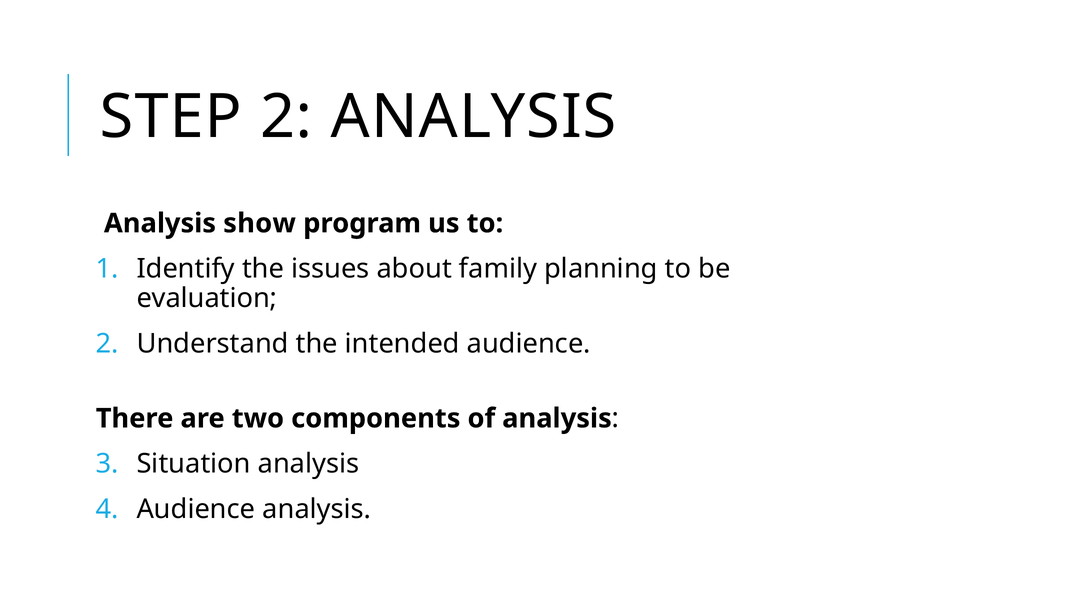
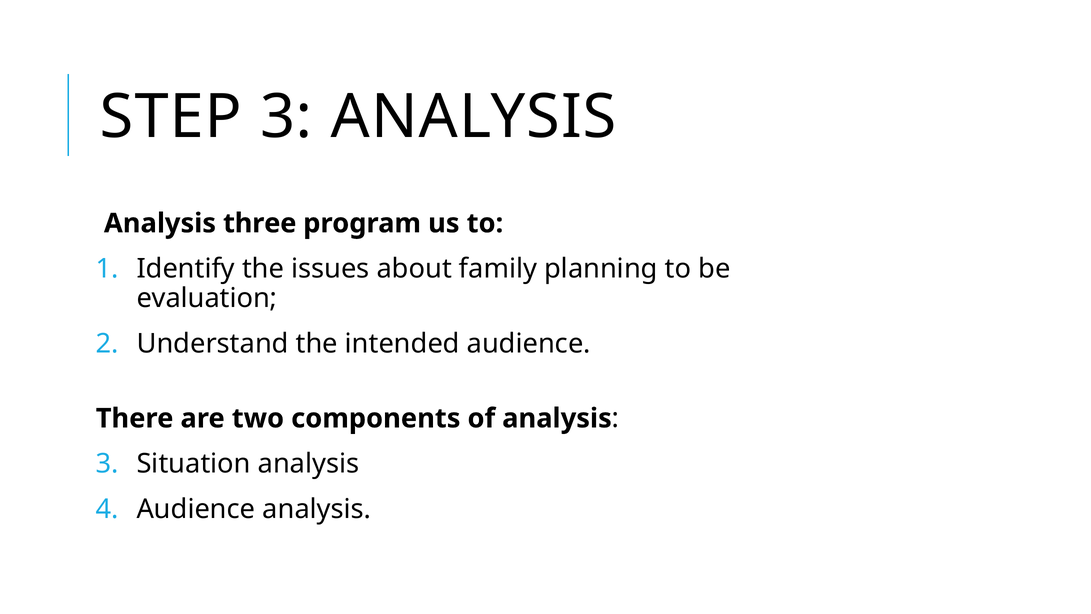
STEP 2: 2 -> 3 (286, 117)
show: show -> three (260, 223)
